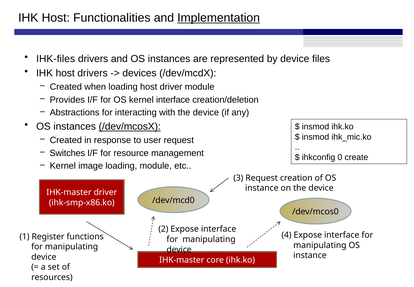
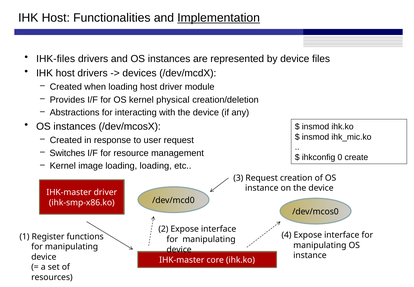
kernel interface: interface -> physical (173, 100)
/dev/mcosX underline: present -> none (130, 126)
loading module: module -> loading (156, 166)
